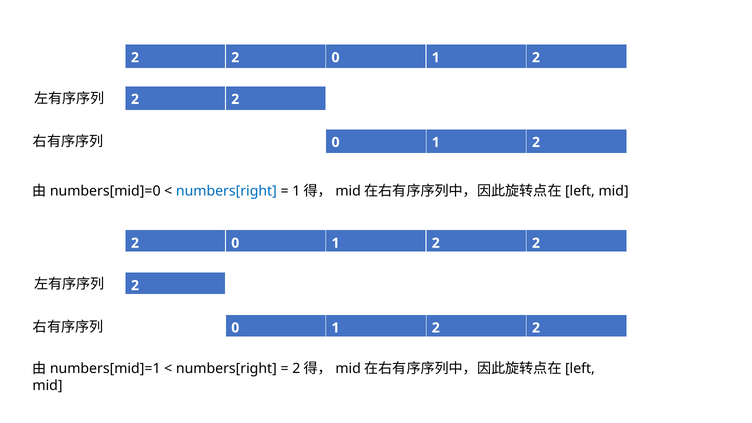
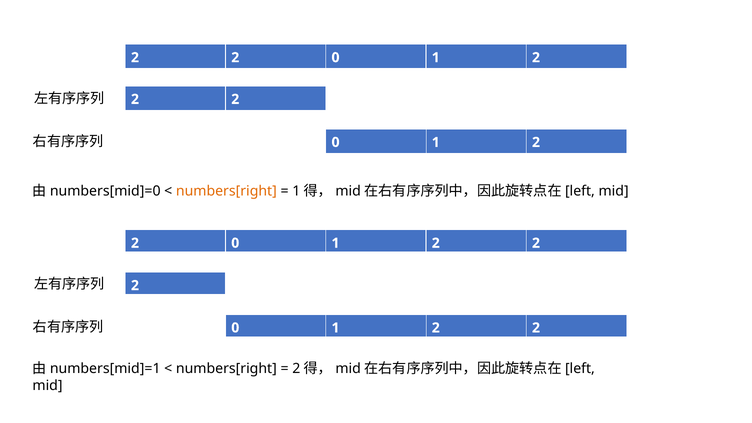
numbers[right colour: blue -> orange (226, 191)
